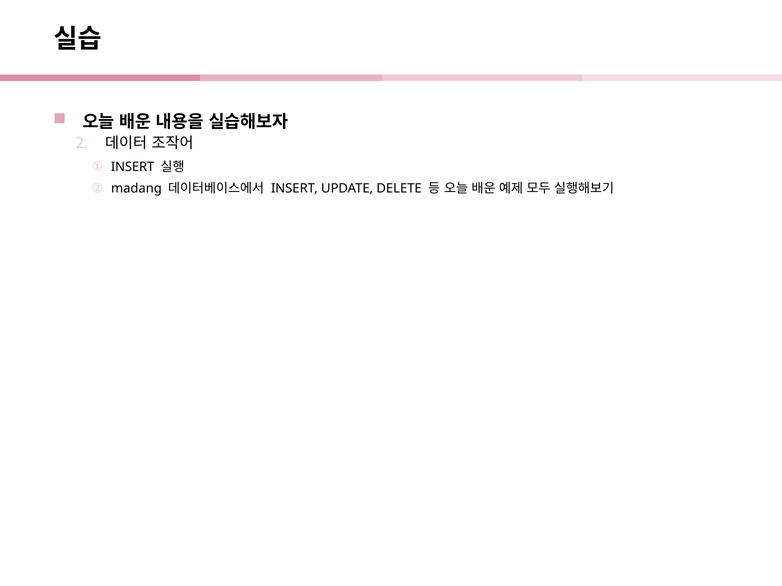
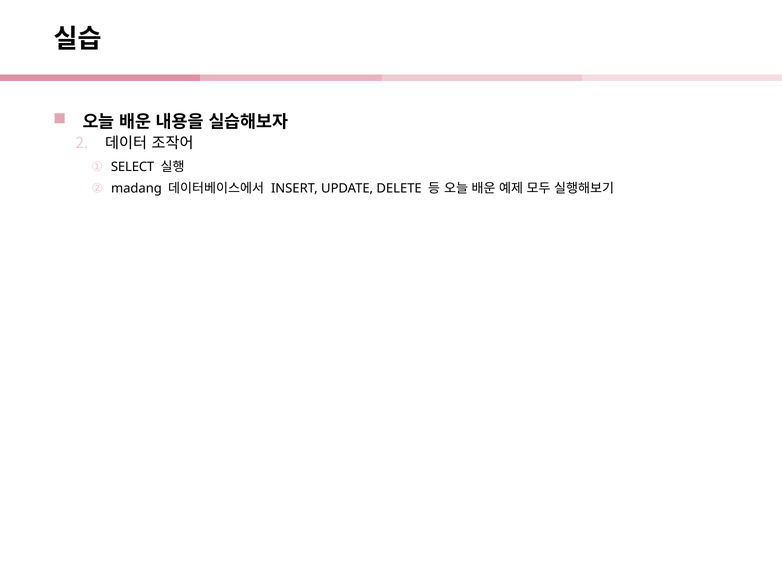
INSERT: INSERT -> SELECT (133, 167)
